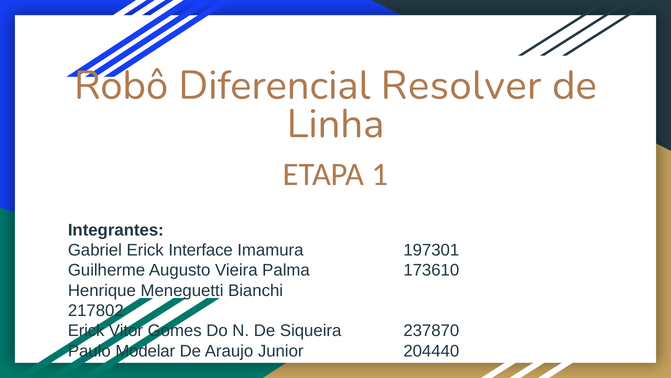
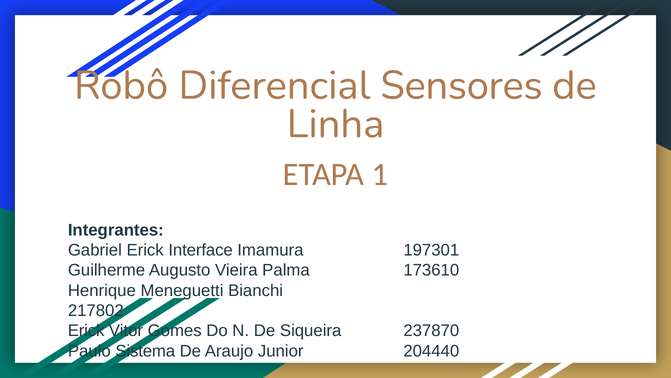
Resolver: Resolver -> Sensores (461, 85)
Modelar: Modelar -> Sistema (145, 351)
